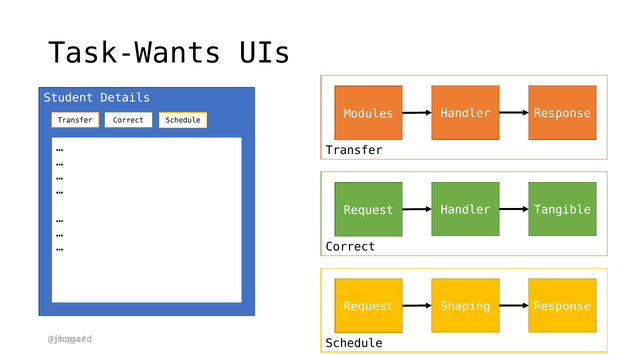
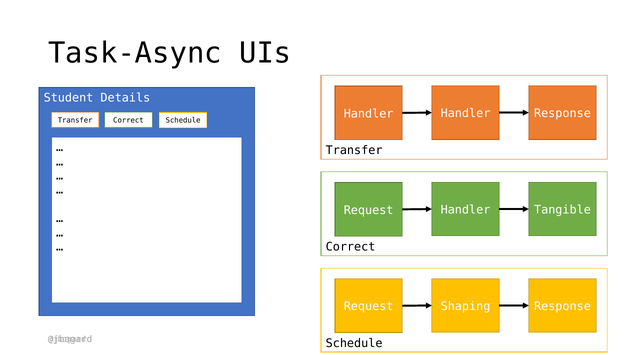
Task-Wants: Task-Wants -> Task-Async (135, 53)
Modules: Modules -> Handler (369, 113)
